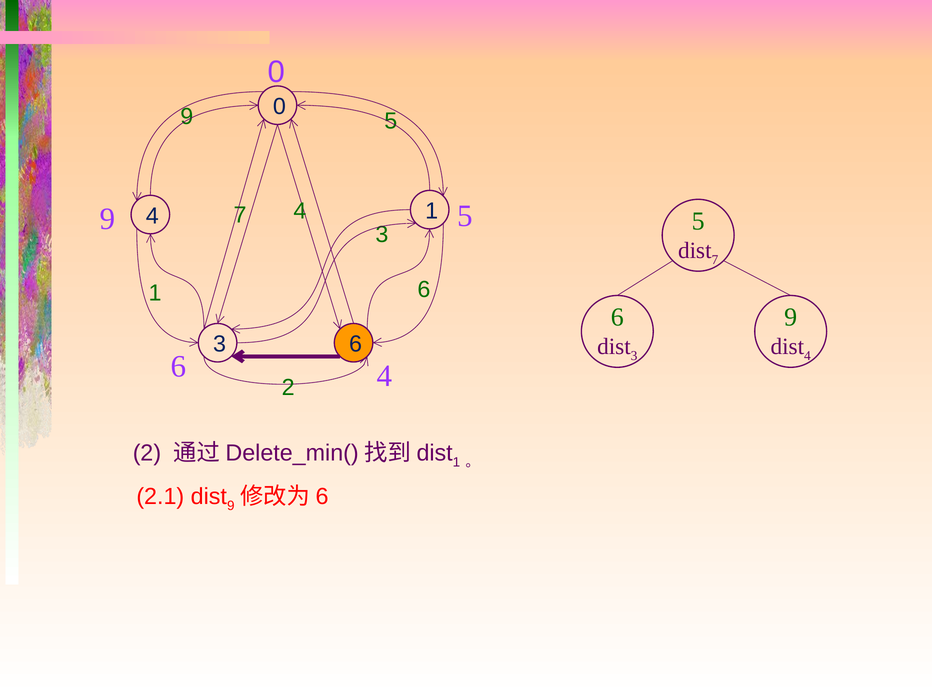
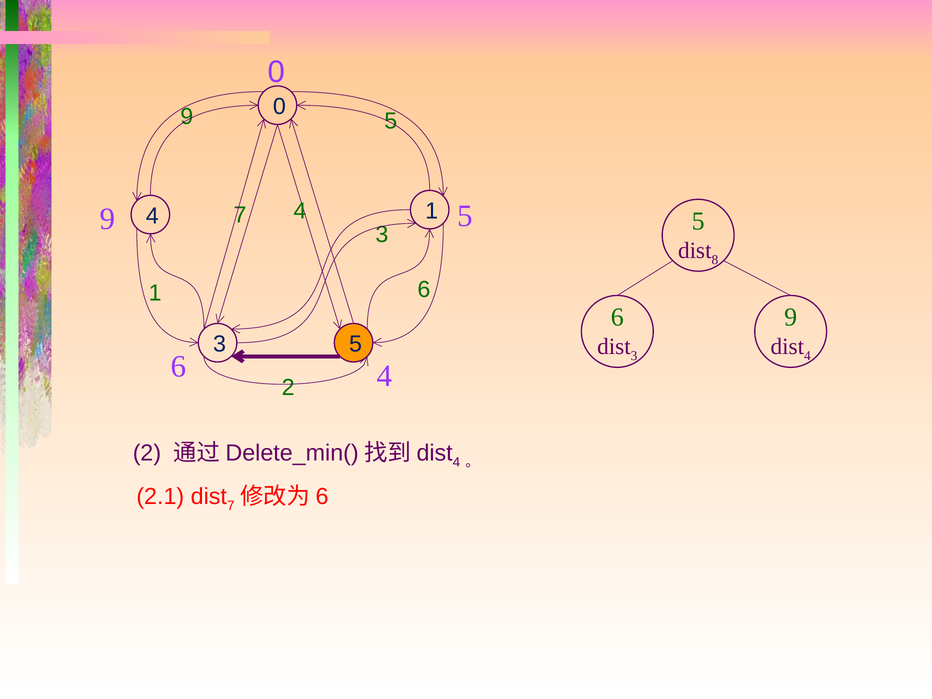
7: 7 -> 8 (715, 260)
6: 6 -> 5 (356, 344)
1: 1 -> 4 (456, 462)
9: 9 -> 7 (231, 506)
